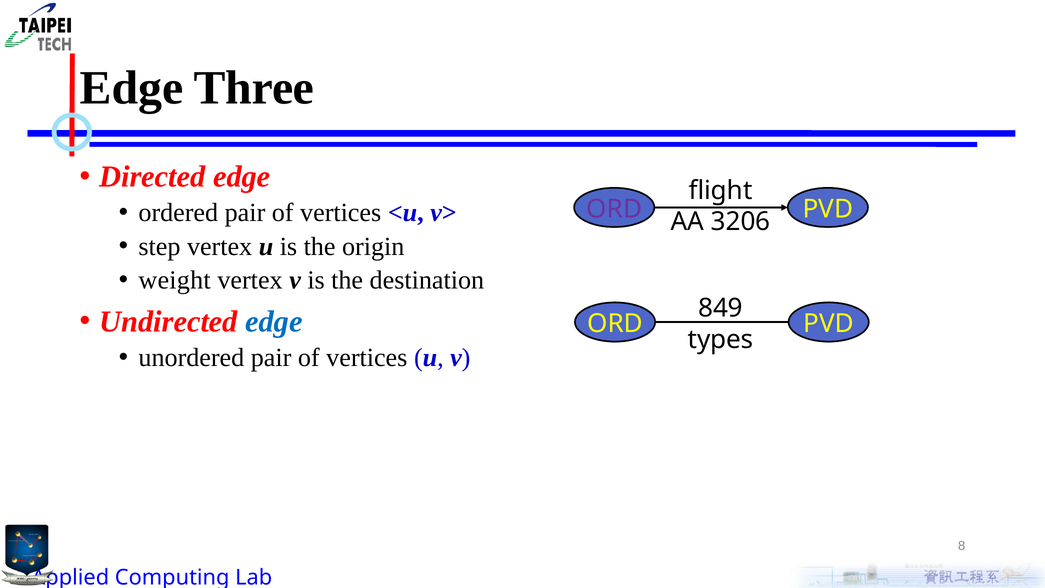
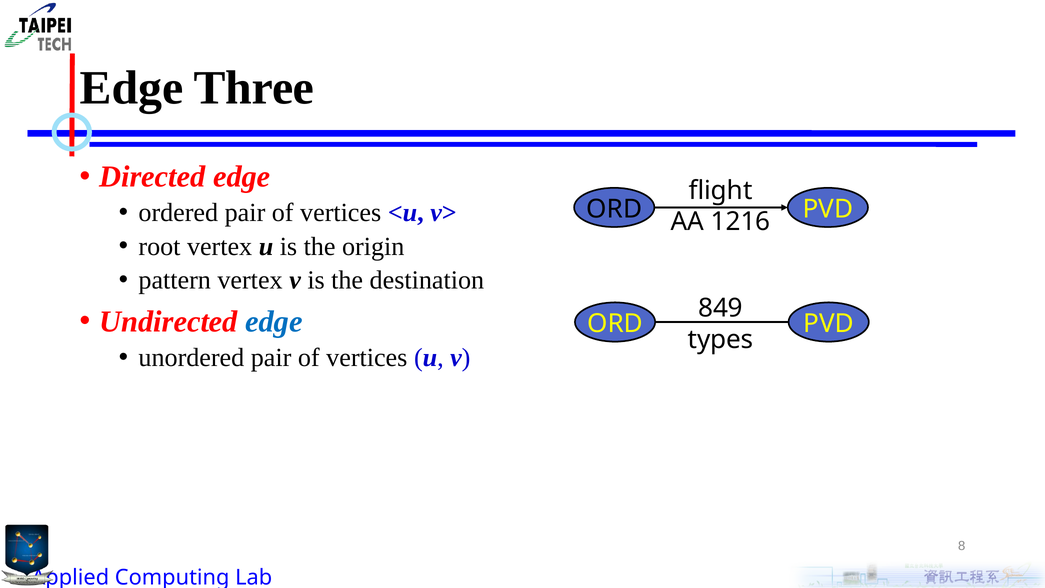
ORD colour: purple -> black (614, 209)
3206: 3206 -> 1216 (741, 222)
step: step -> root (159, 246)
weight: weight -> pattern (175, 280)
